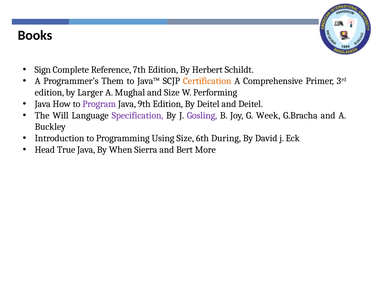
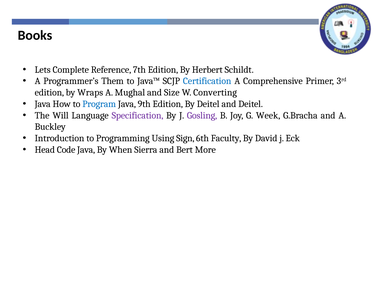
Sign: Sign -> Lets (43, 70)
Certification colour: orange -> blue (207, 81)
Larger: Larger -> Wraps (90, 92)
Performing: Performing -> Converting (215, 92)
Program colour: purple -> blue (99, 104)
Using Size: Size -> Sign (185, 138)
During: During -> Faculty (226, 138)
True: True -> Code (66, 150)
